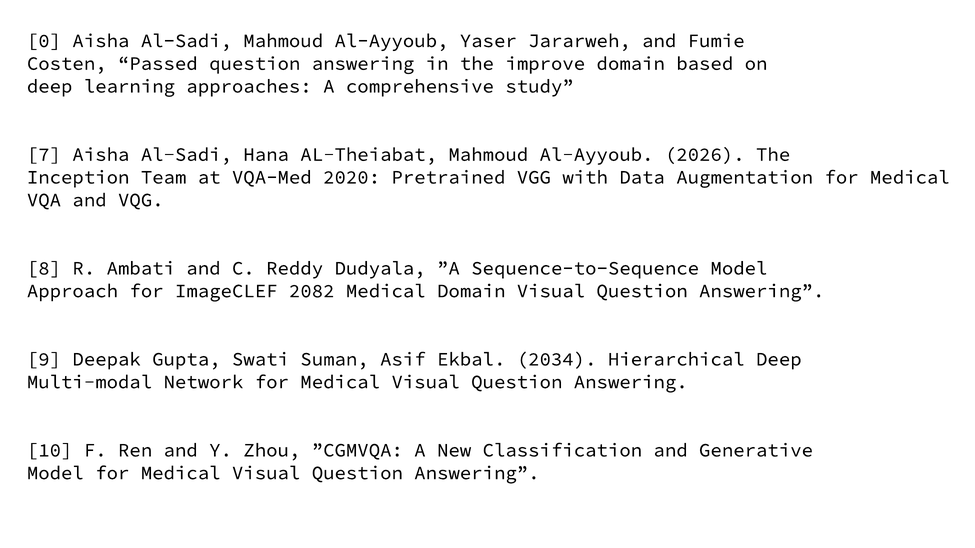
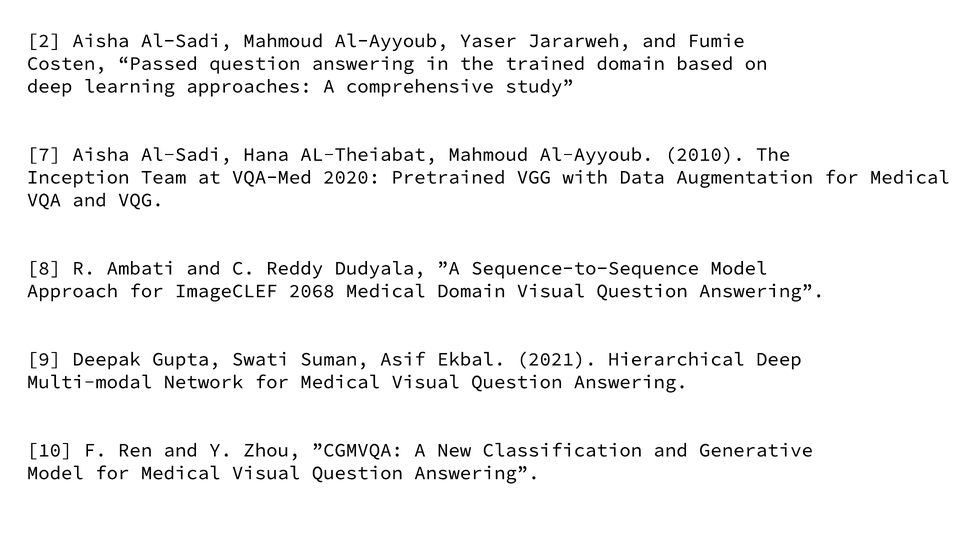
0: 0 -> 2 (44, 41)
improve: improve -> trained (545, 64)
2026: 2026 -> 2010 (705, 155)
2082: 2082 -> 2068 (312, 291)
2034: 2034 -> 2021 (557, 360)
